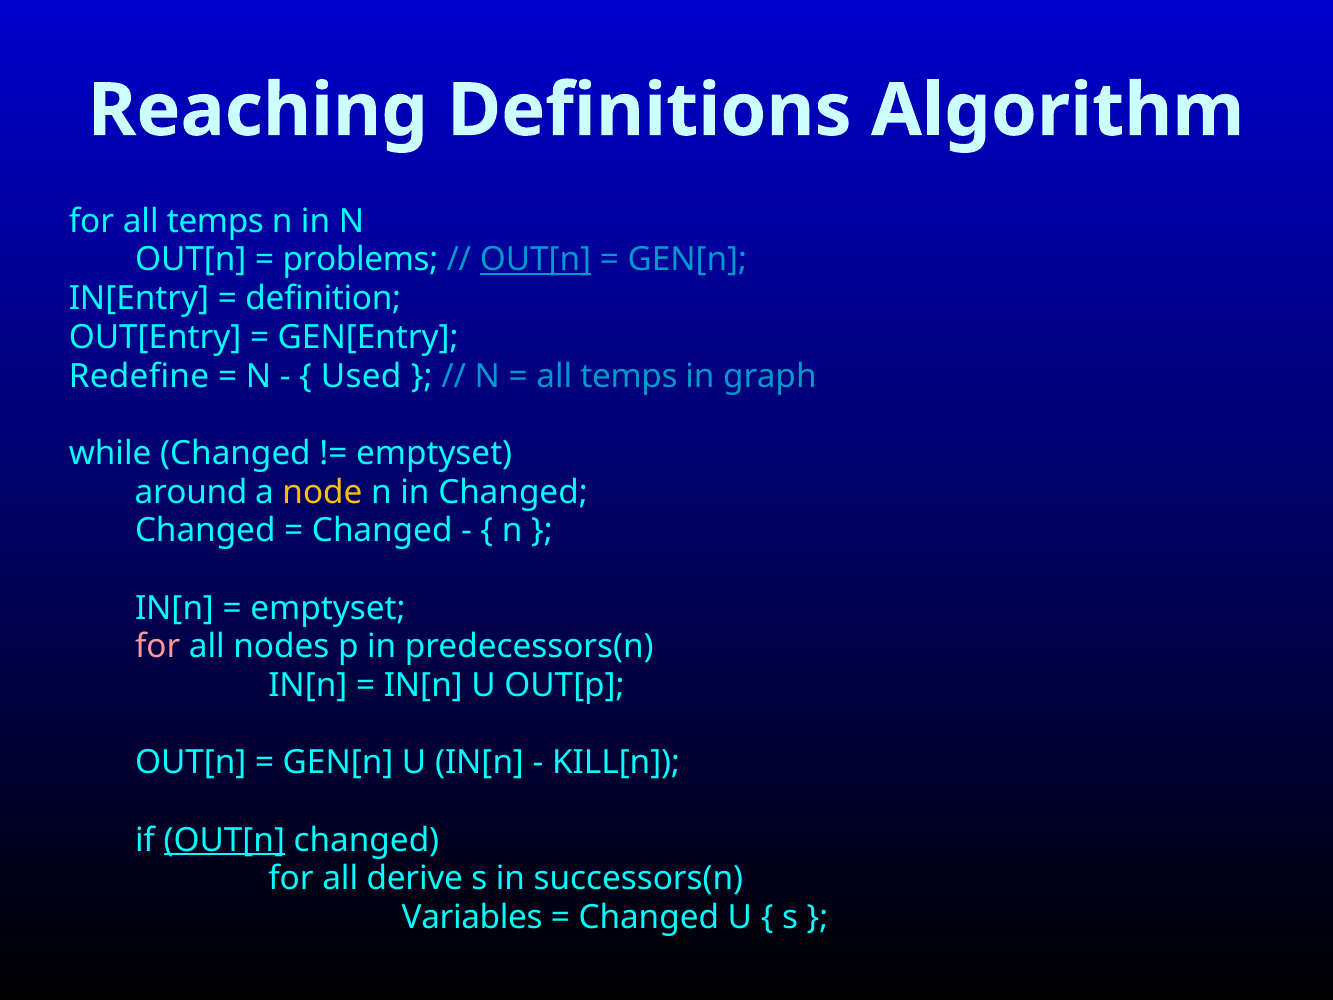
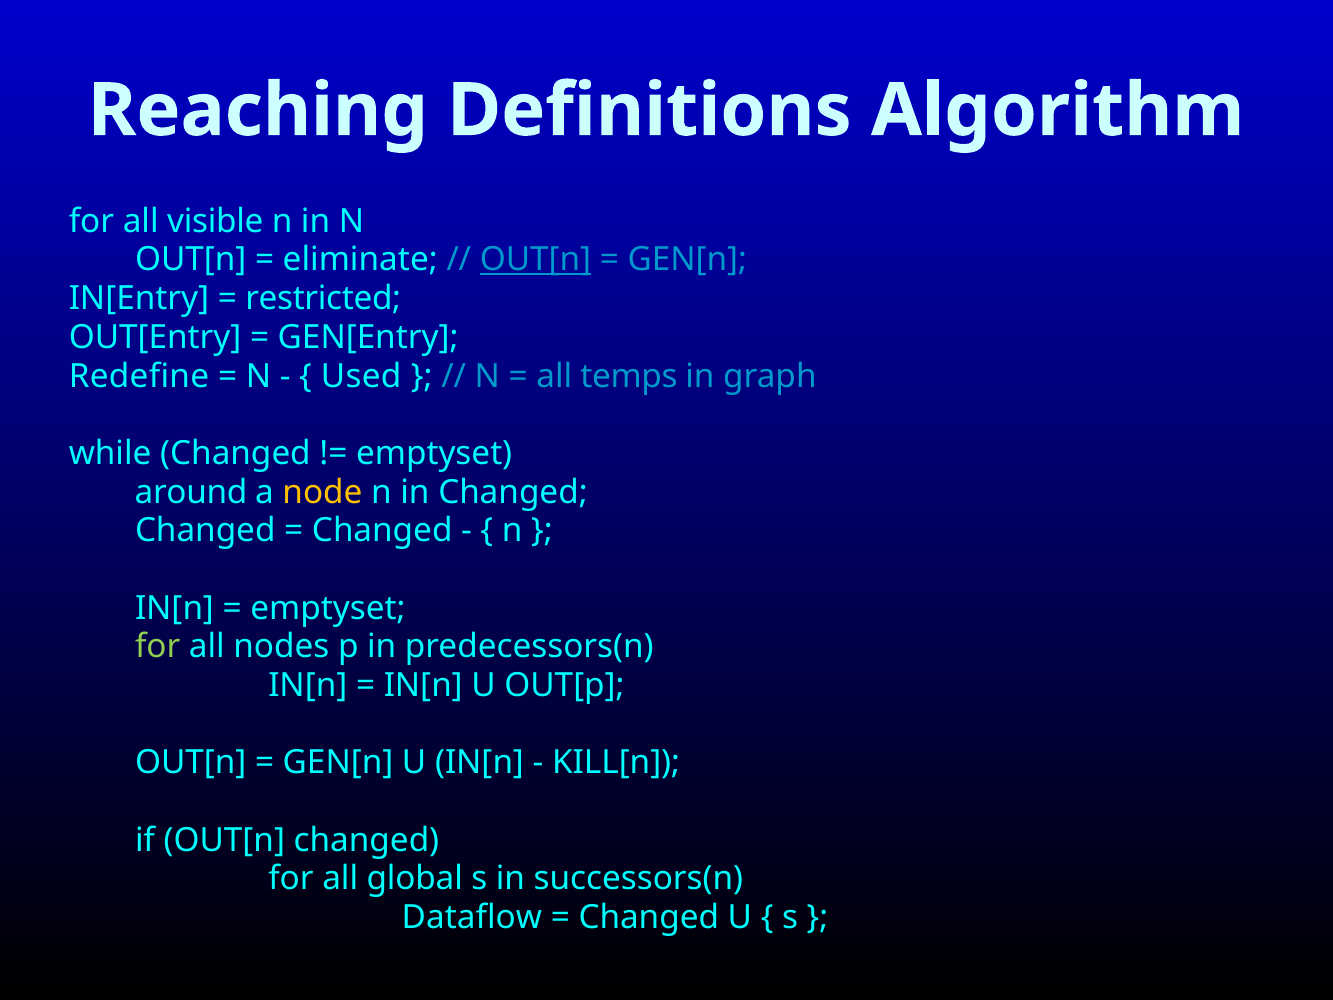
for all temps: temps -> visible (215, 221)
problems: problems -> eliminate (360, 260)
definition: definition -> restricted (323, 299)
for colour: pink -> light green (158, 647)
OUT[n underline: present -> none (224, 840)
derive: derive -> global (415, 879)
Variables: Variables -> Dataflow (472, 917)
